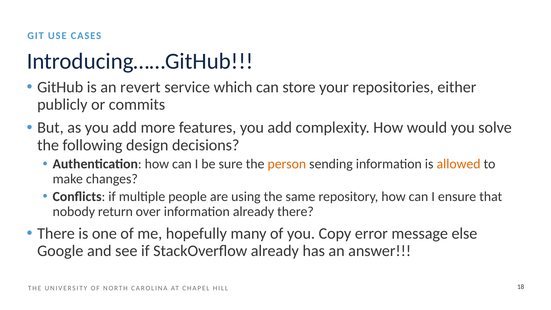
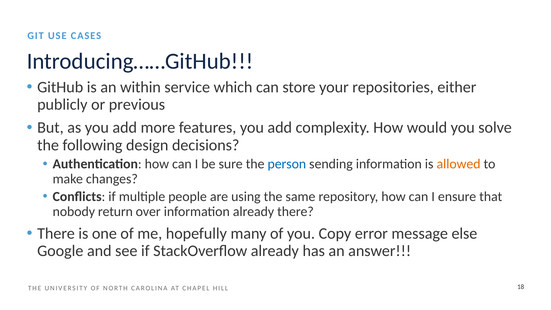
revert: revert -> within (140, 87)
commits: commits -> previous (137, 105)
person colour: orange -> blue (287, 164)
